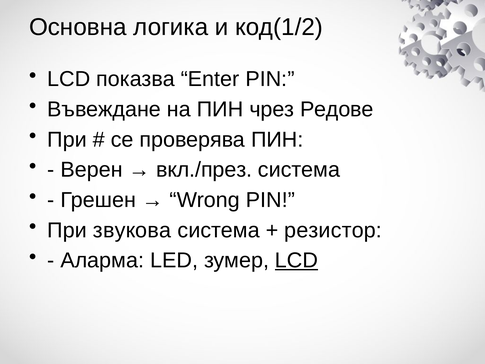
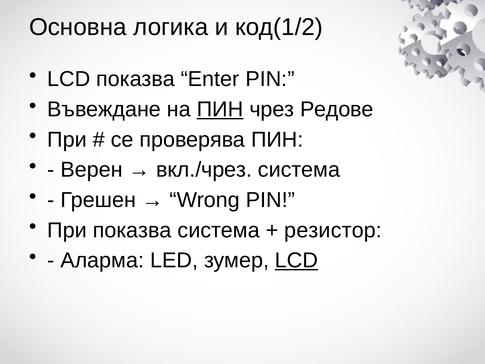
ПИН underline: none -> present (220, 109)
вкл./през: вкл./през -> вкл./чрез (204, 170)
При звукова: звукова -> показва (132, 230)
